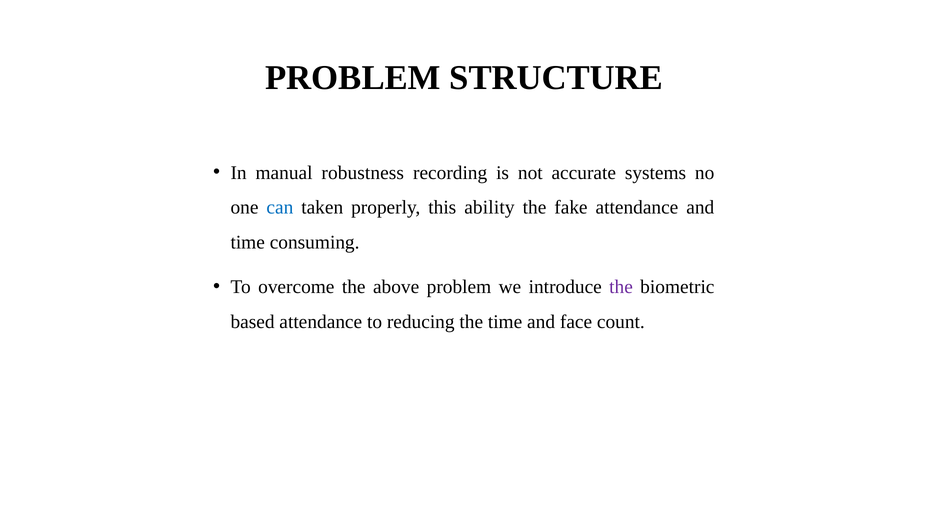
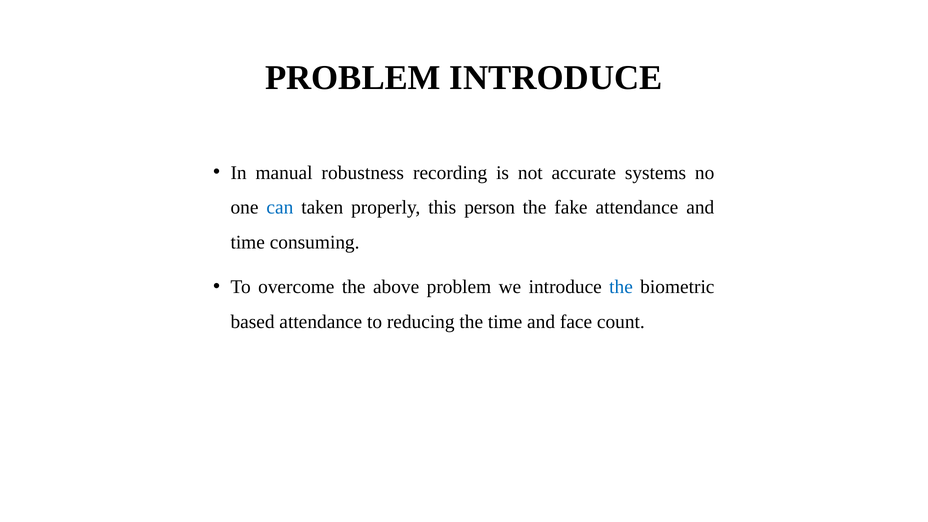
PROBLEM STRUCTURE: STRUCTURE -> INTRODUCE (556, 78)
ability: ability -> person (490, 208)
the colour: purple -> blue (621, 287)
